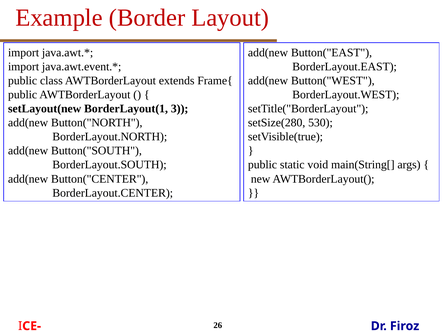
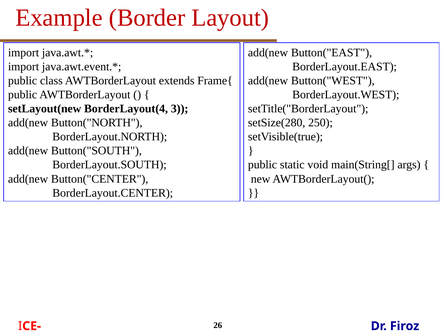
BorderLayout(1: BorderLayout(1 -> BorderLayout(4 (126, 109)
530: 530 -> 250 (320, 123)
